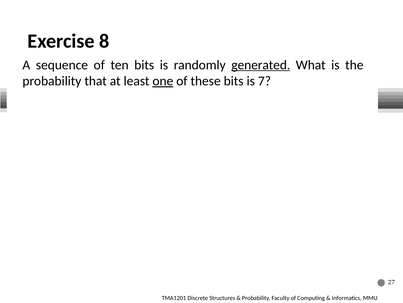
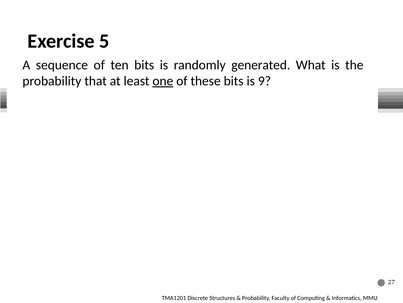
8: 8 -> 5 (104, 41)
generated underline: present -> none (261, 65)
7: 7 -> 9 (264, 81)
